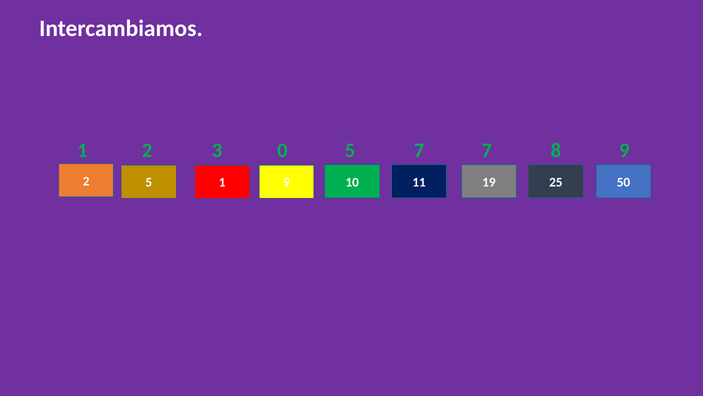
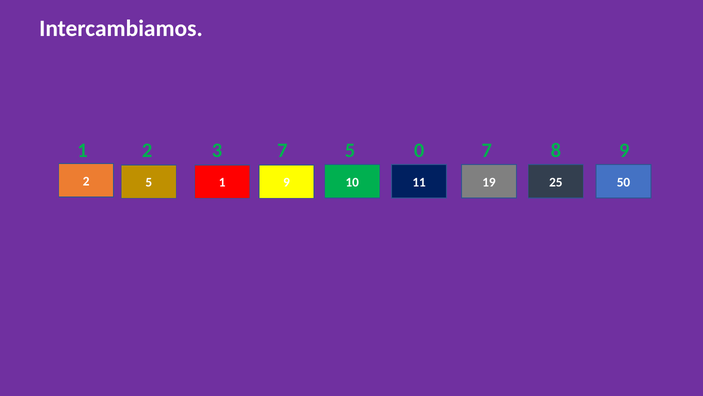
3 0: 0 -> 7 (282, 150)
5 7: 7 -> 0 (419, 150)
